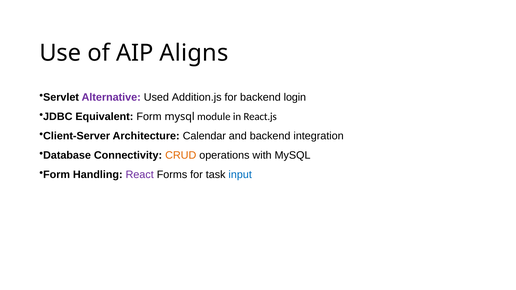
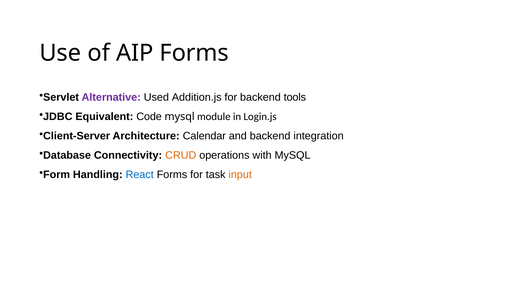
AIP Aligns: Aligns -> Forms (194, 53)
login: login -> tools (295, 97)
Equivalent Form: Form -> Code (149, 117)
React.js: React.js -> Login.js (260, 117)
React colour: purple -> blue (140, 175)
input colour: blue -> orange (240, 175)
